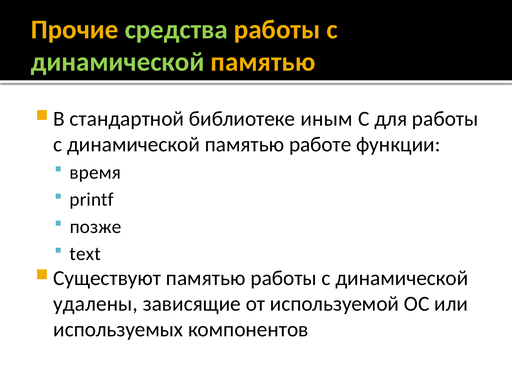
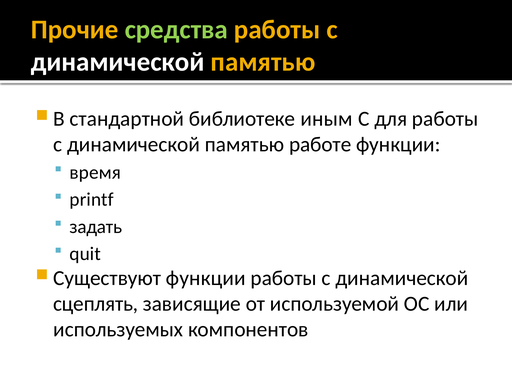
динамической colour: light green -> white (118, 62)
позже: позже -> задать (96, 227)
text: text -> quit (85, 254)
памятью: памятью -> функции (206, 278)
удалены: удалены -> сцеплять (96, 304)
